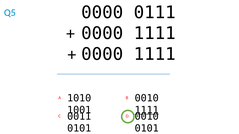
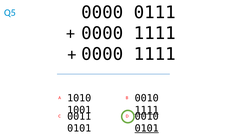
0101 underline: none -> present (147, 129)
